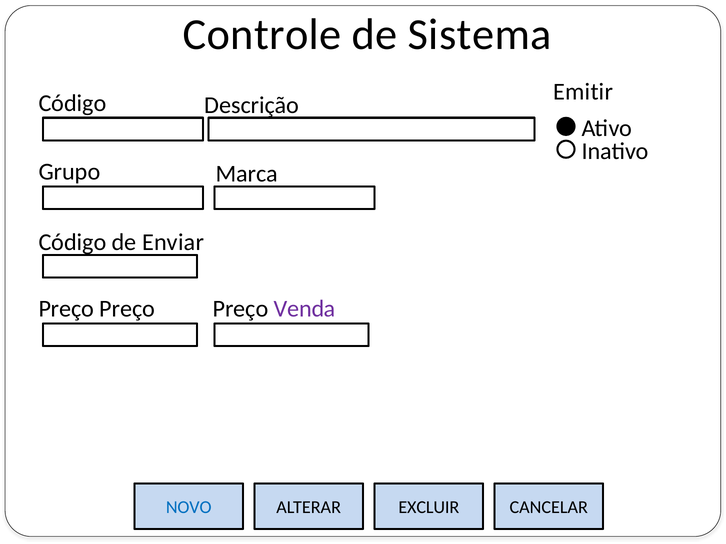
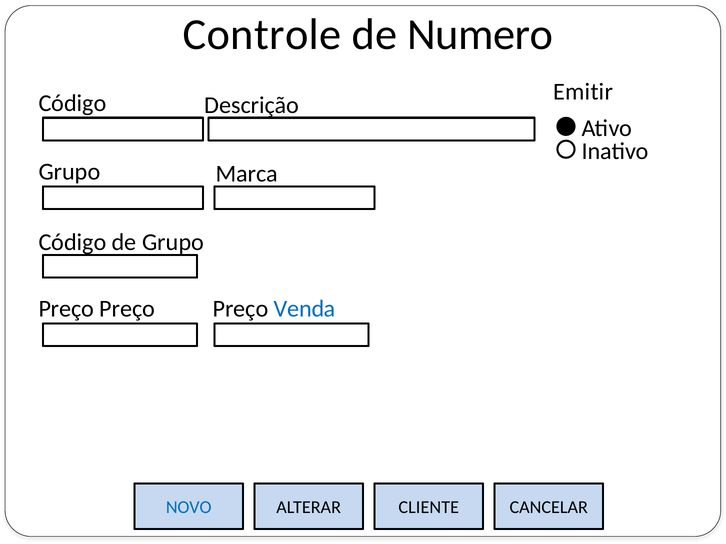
Sistema: Sistema -> Numero (480, 35)
de Enviar: Enviar -> Grupo (173, 243)
Venda colour: purple -> blue (305, 309)
EXCLUIR: EXCLUIR -> CLIENTE (429, 508)
